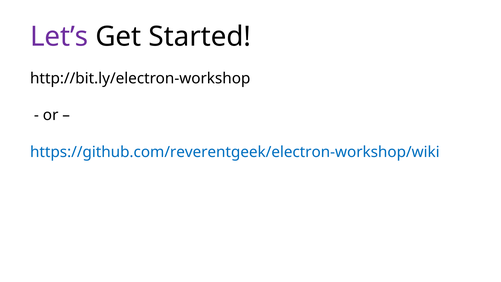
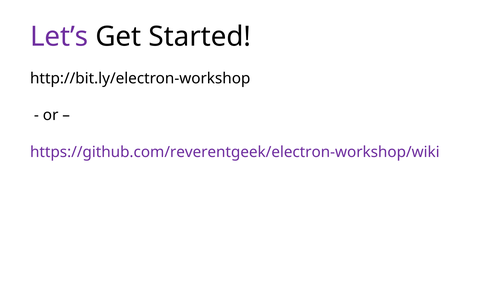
https://github.com/reverentgeek/electron-workshop/wiki colour: blue -> purple (235, 152)
